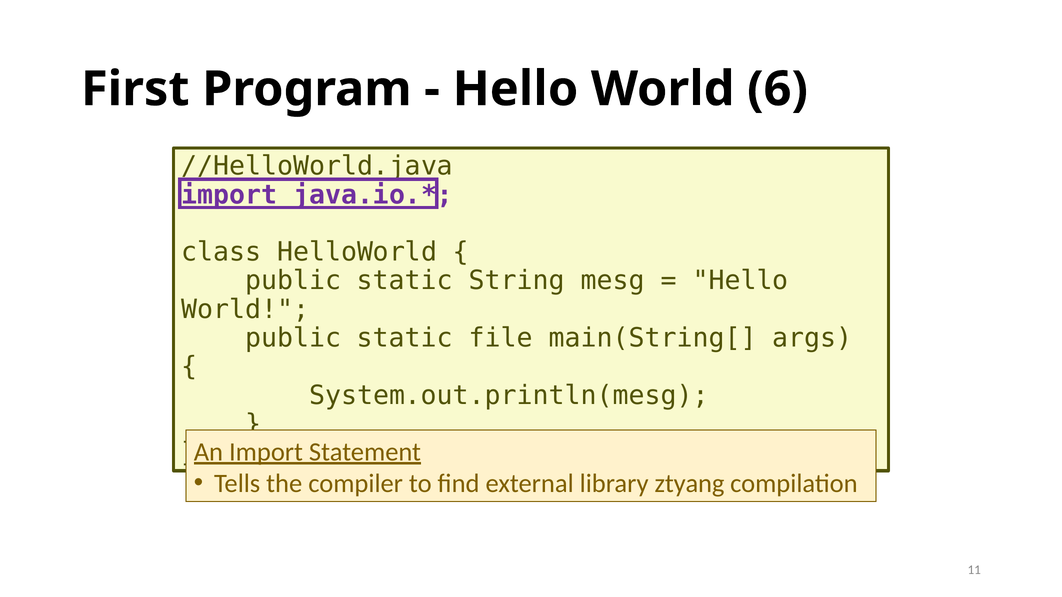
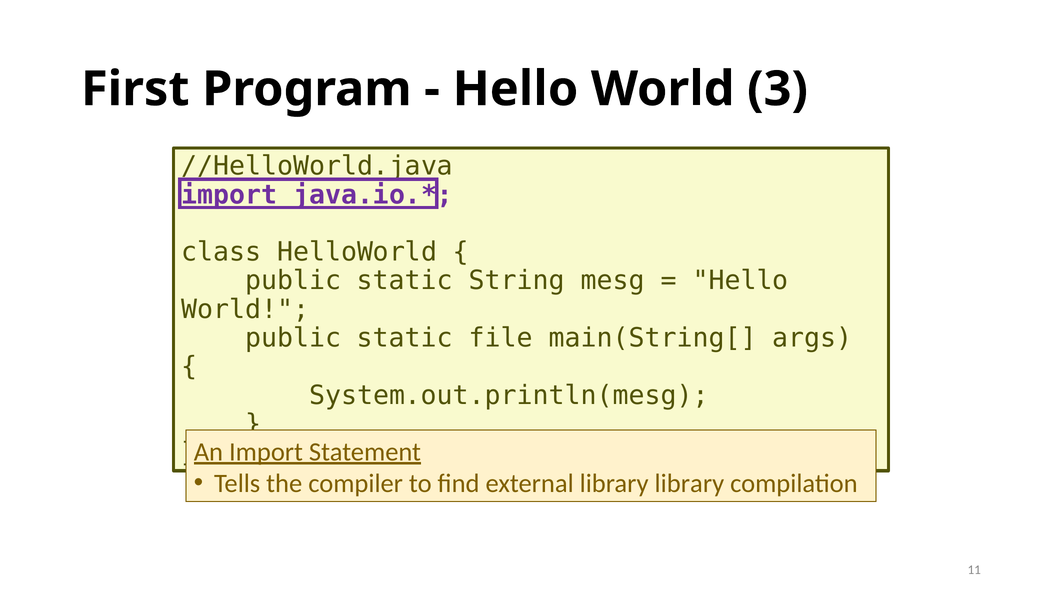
6: 6 -> 3 (778, 89)
library ztyang: ztyang -> library (689, 484)
